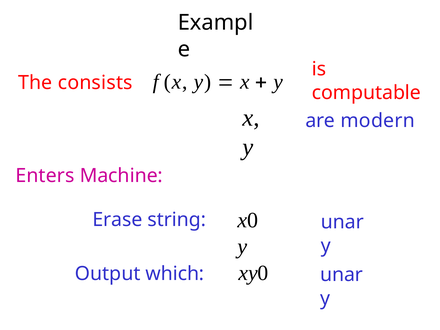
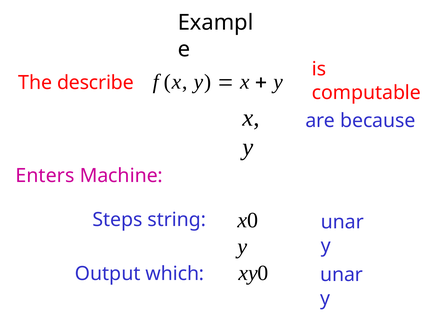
consists: consists -> describe (95, 83)
modern: modern -> because (378, 121)
Erase: Erase -> Steps (117, 220)
